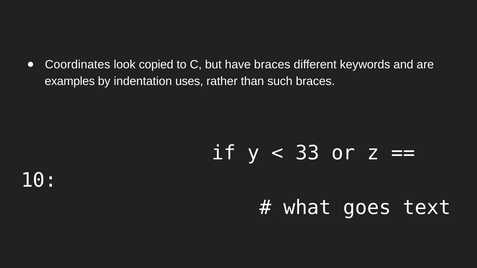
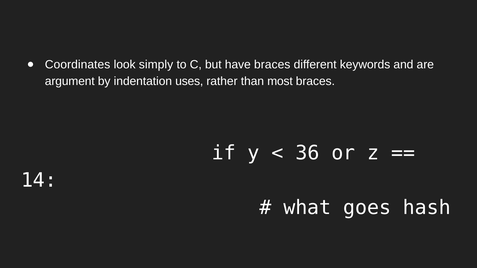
copied: copied -> simply (156, 65)
examples: examples -> argument (70, 81)
such: such -> most (280, 81)
33: 33 -> 36 (307, 153)
10: 10 -> 14 (39, 180)
text: text -> hash (427, 208)
